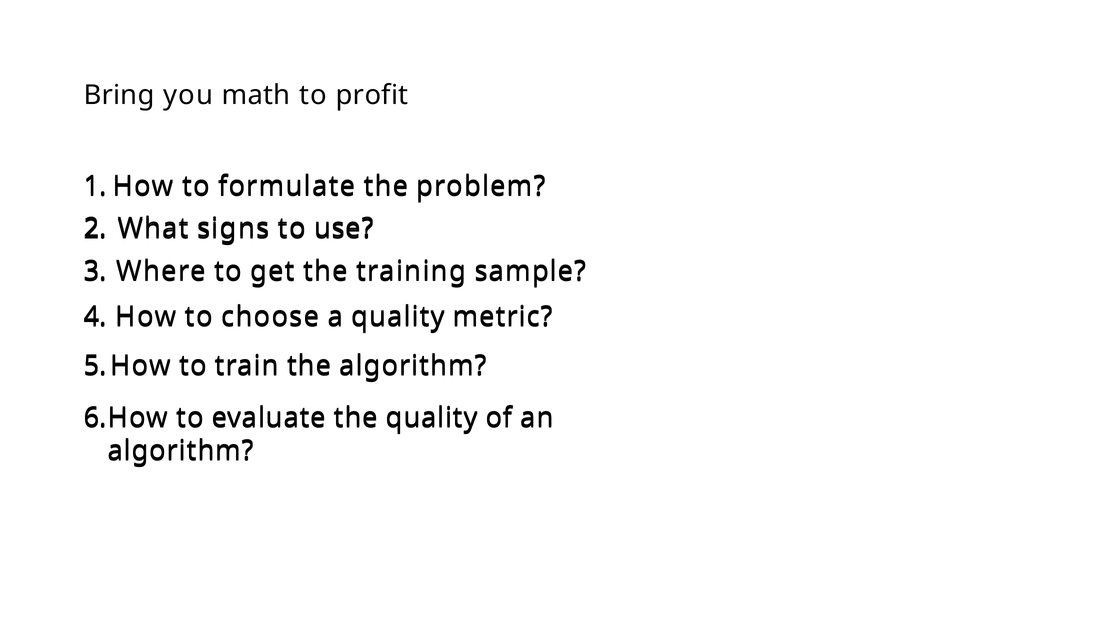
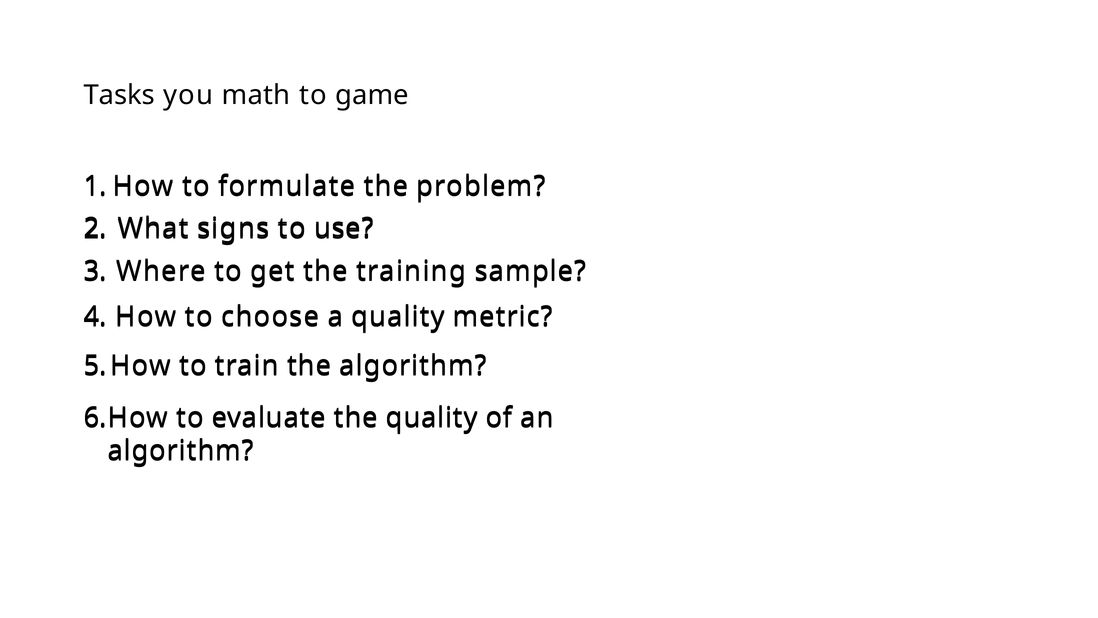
Bring: Bring -> Tasks (119, 95)
profit: profit -> game (372, 95)
